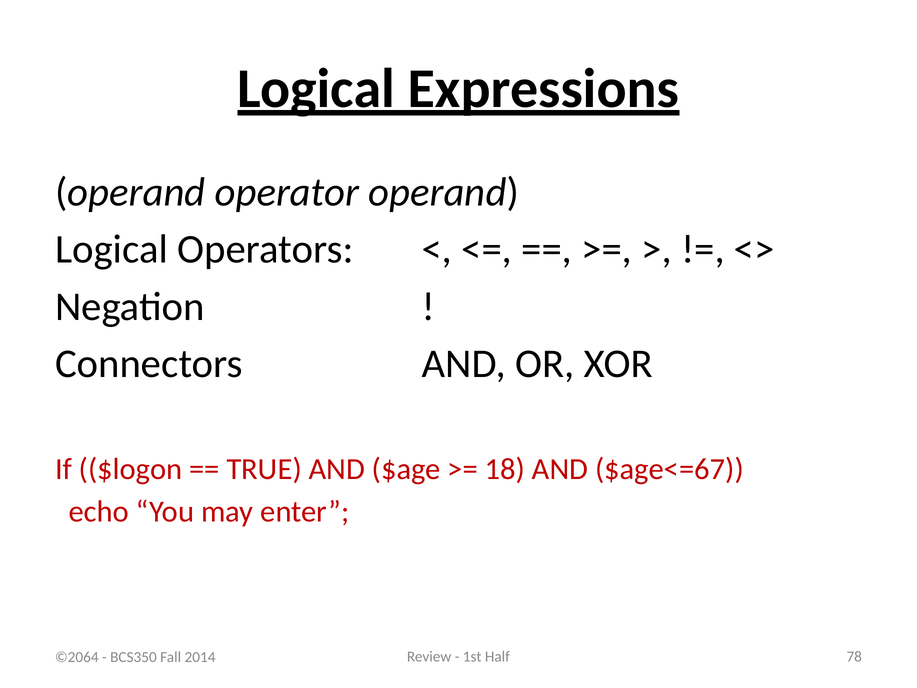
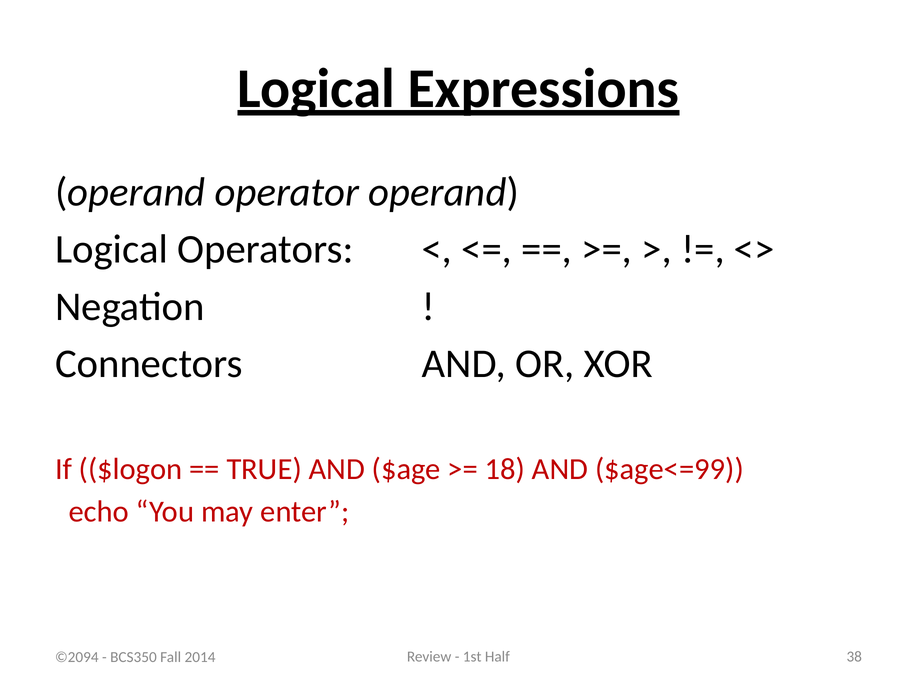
$age<=67: $age<=67 -> $age<=99 (669, 469)
78: 78 -> 38 (854, 657)
©2064: ©2064 -> ©2094 (77, 657)
